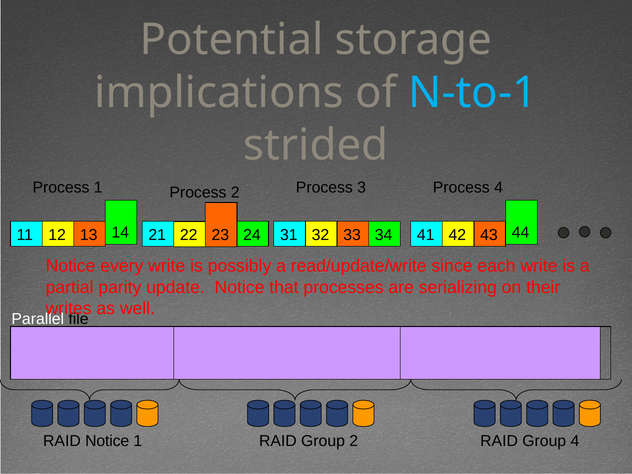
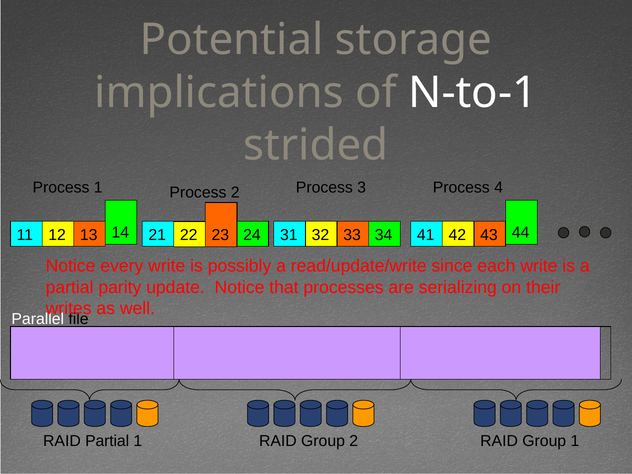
N-to-1 colour: light blue -> white (473, 93)
RAID Notice: Notice -> Partial (107, 441)
Group 4: 4 -> 1 (575, 441)
